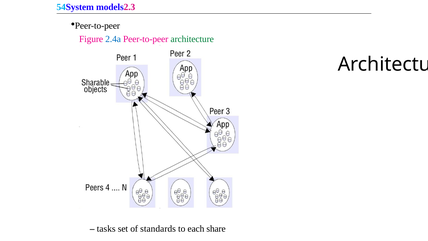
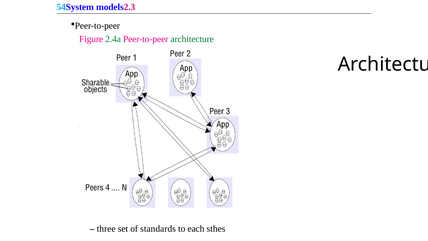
2.4a colour: blue -> green (113, 39)
tasks: tasks -> three (106, 228)
share: share -> sthes (216, 228)
